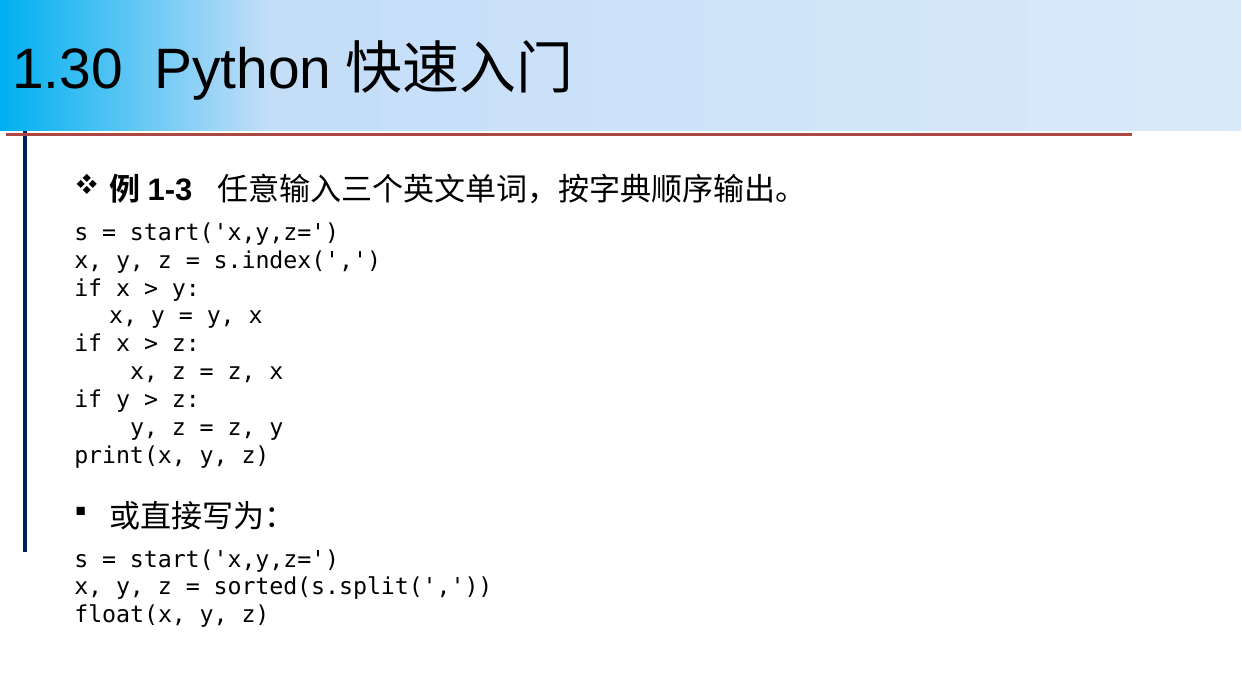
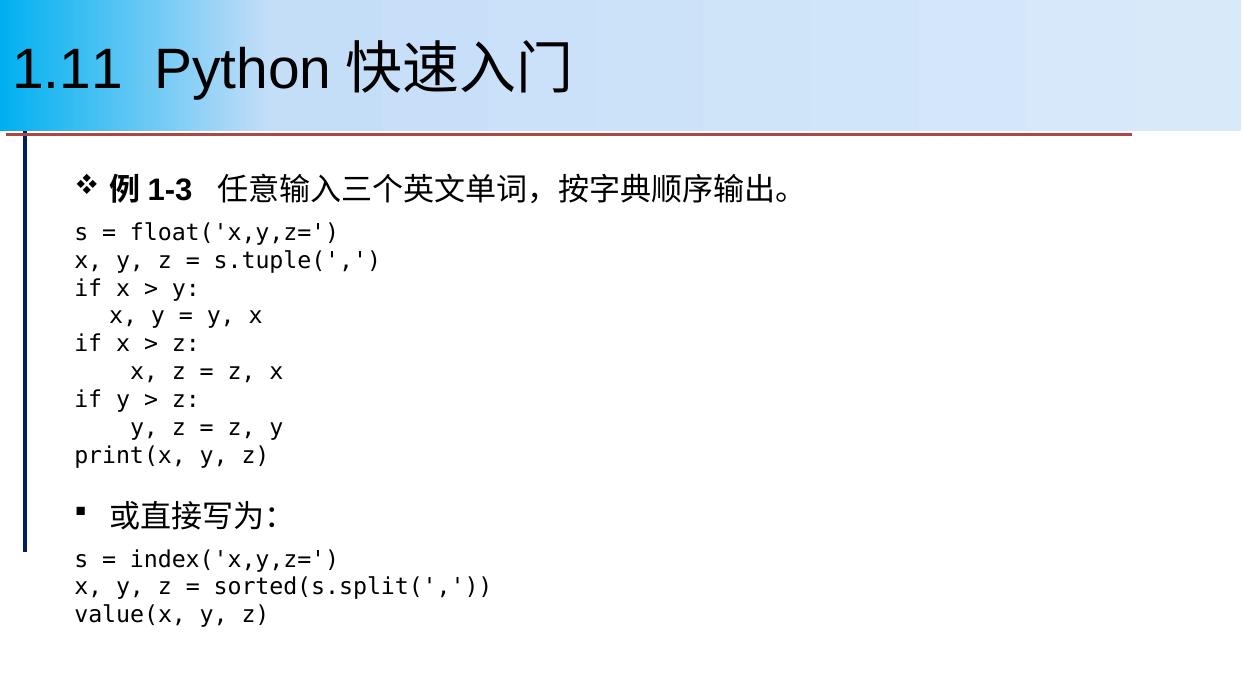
1.30: 1.30 -> 1.11 (67, 69)
start('x,y,z=: start('x,y,z= -> float('x,y,z= (235, 232)
s.index(: s.index( -> s.tuple( (297, 260)
start('x,y,z=: start('x,y,z= -> index('x,y,z= (235, 559)
float(x: float(x -> value(x (130, 615)
